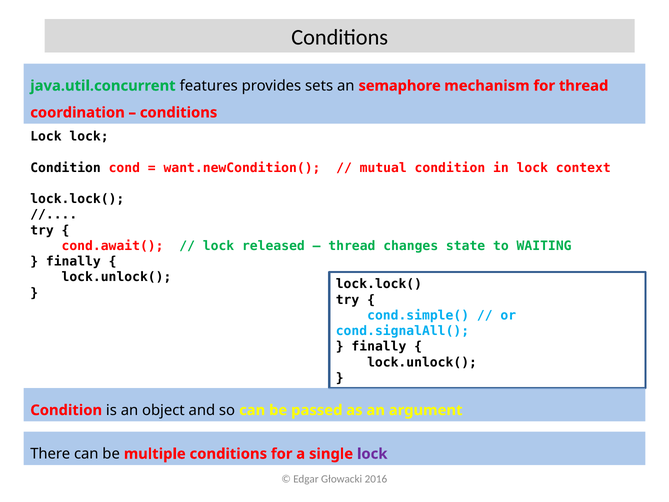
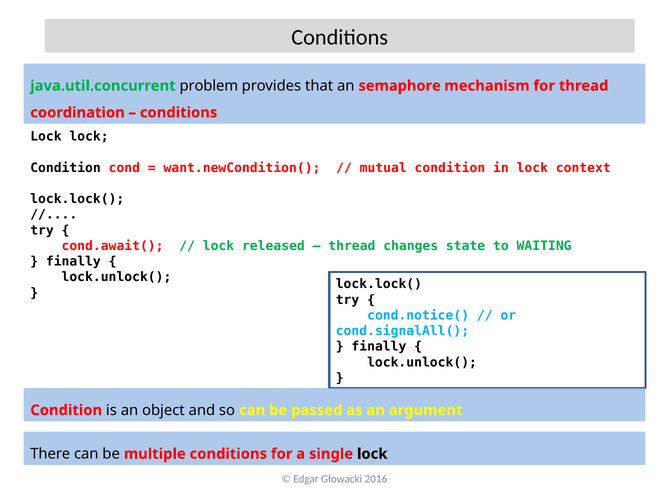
features: features -> problem (209, 86)
sets: sets -> that (319, 86)
cond.simple(: cond.simple( -> cond.notice( (418, 315)
lock colour: purple -> black (372, 454)
